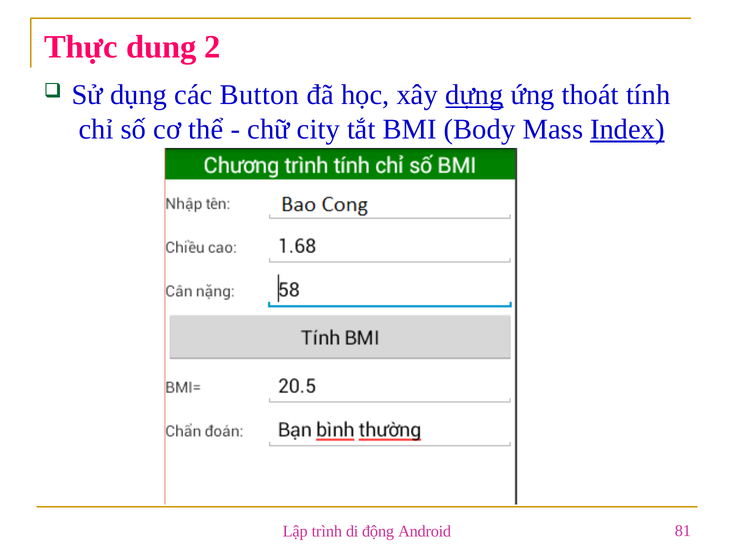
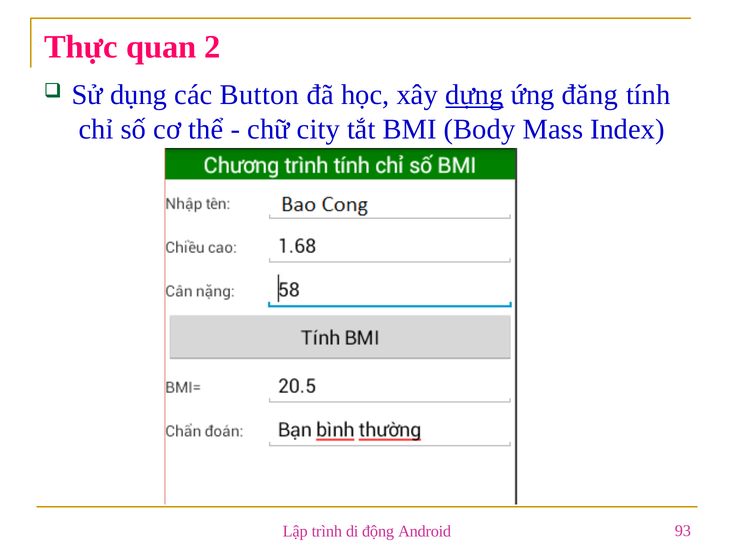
dung: dung -> quan (161, 47)
thoát: thoát -> đăng (590, 95)
Index underline: present -> none (627, 129)
81: 81 -> 93 (683, 530)
